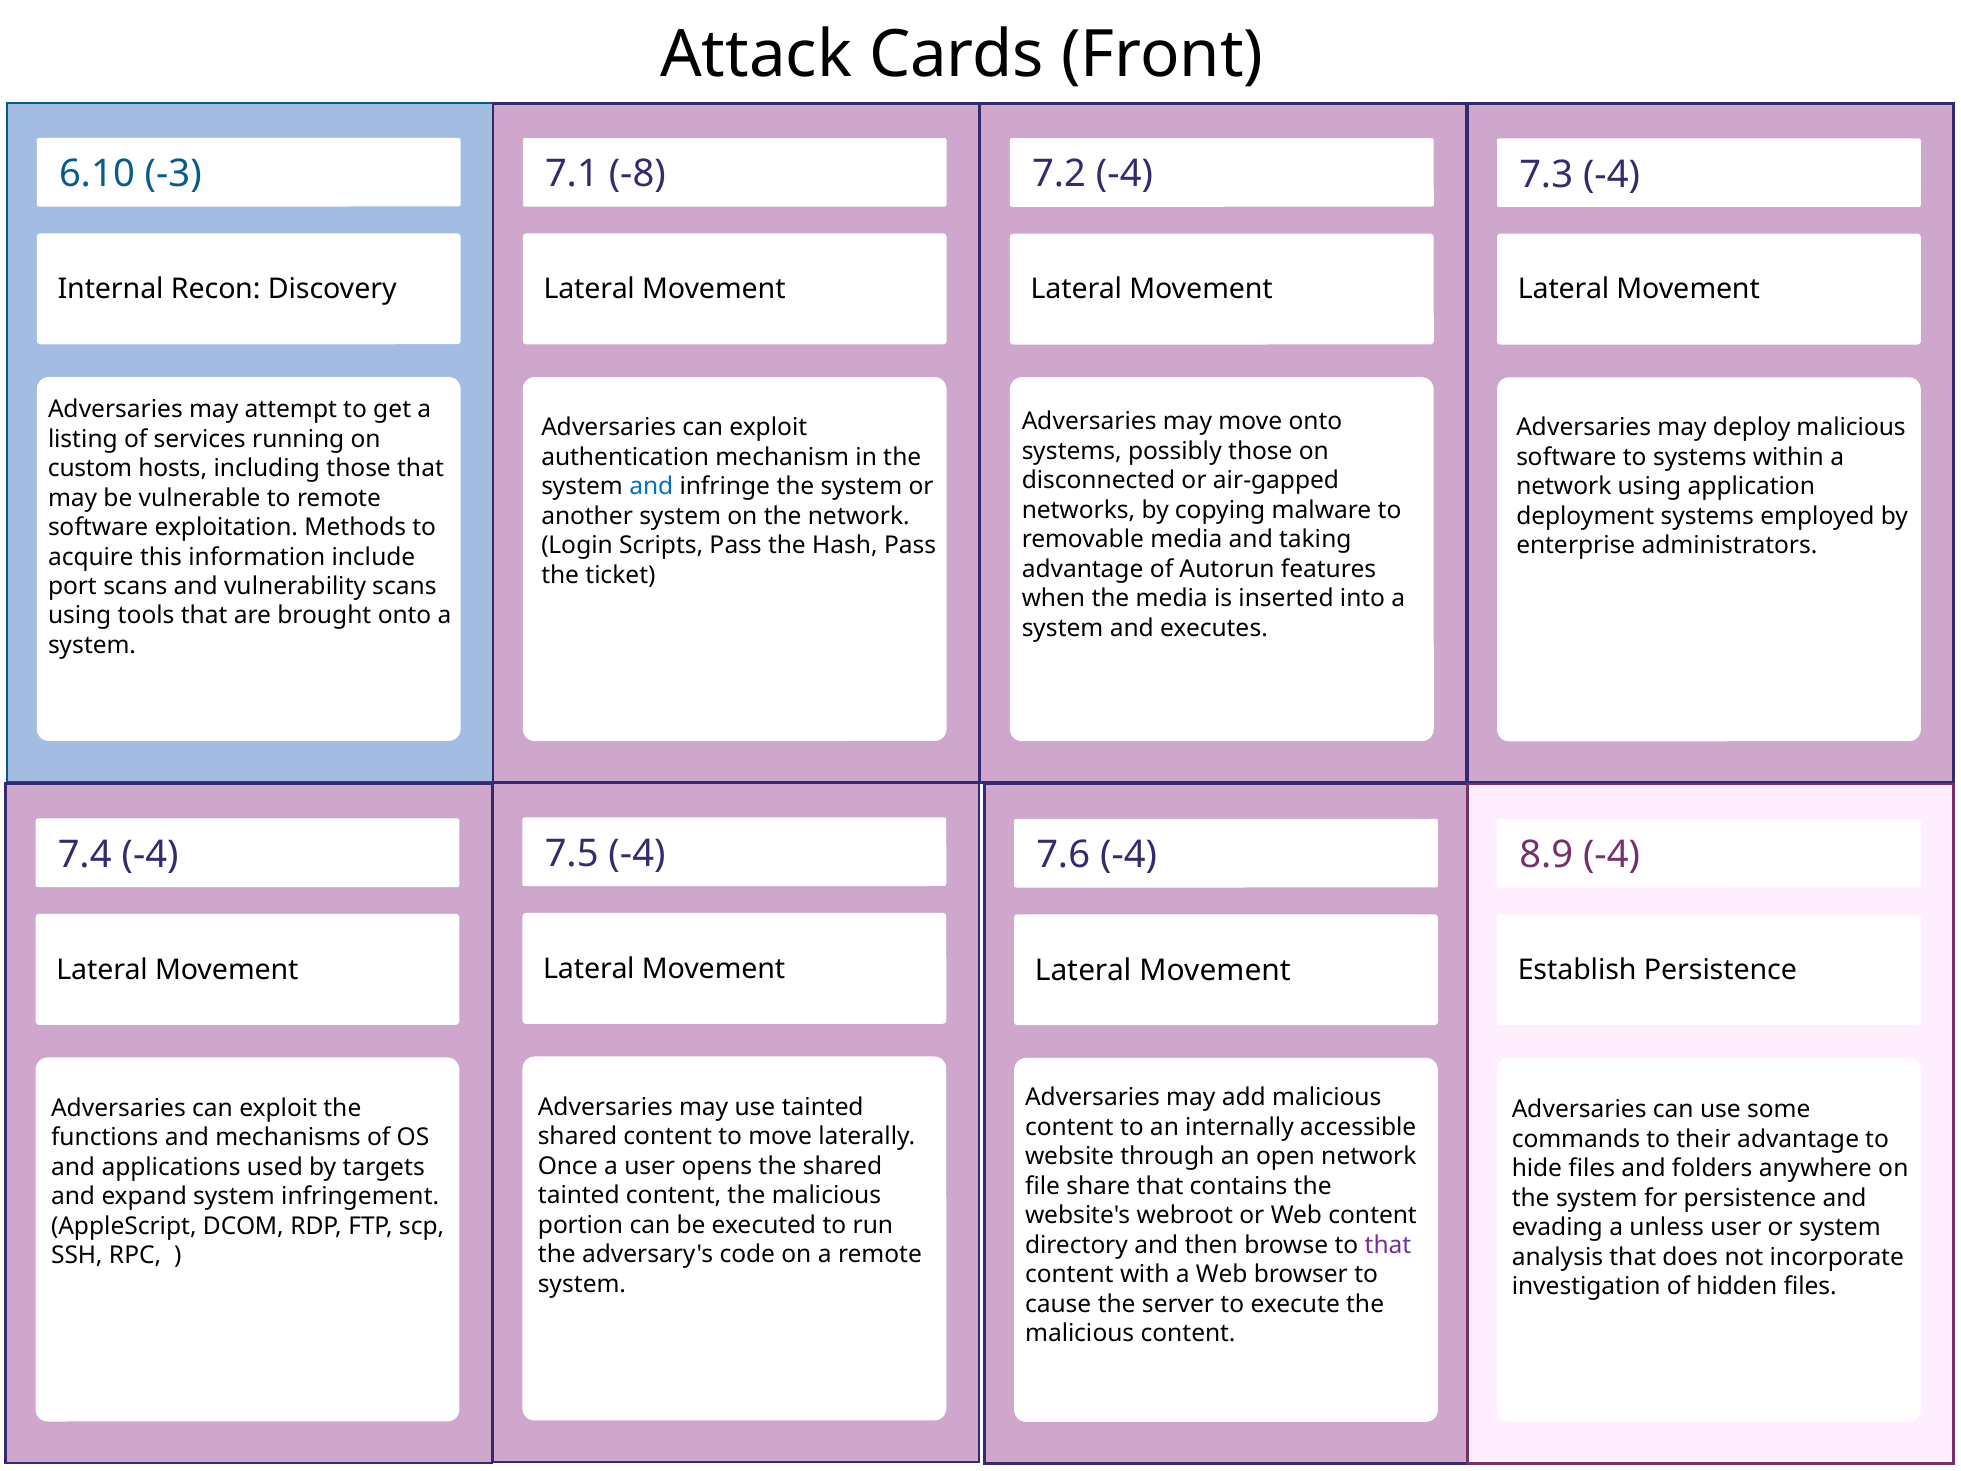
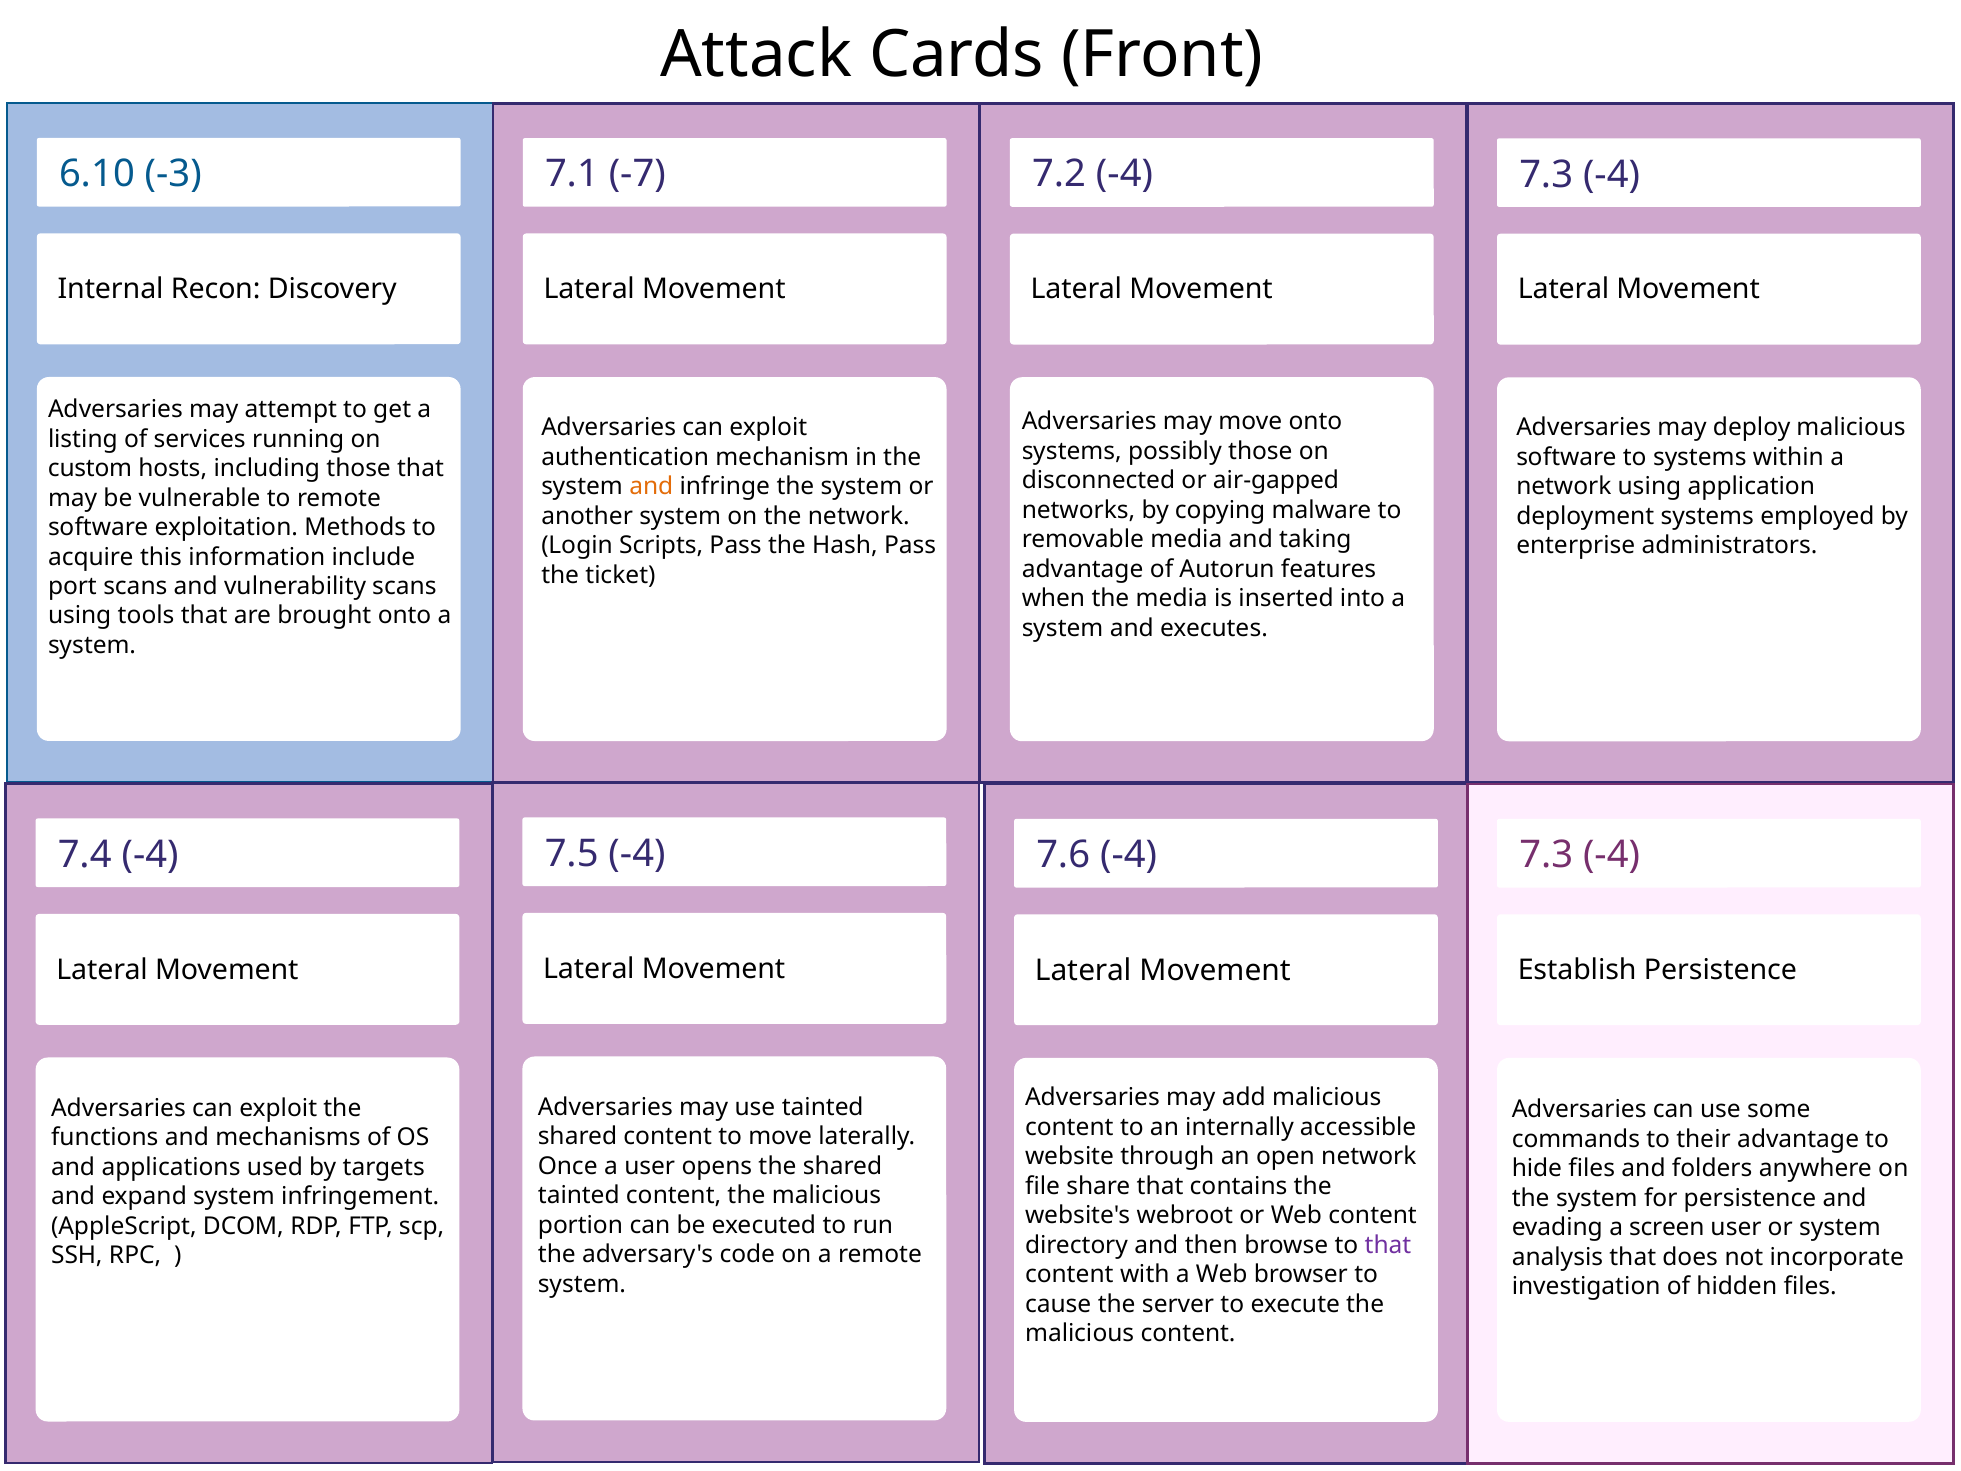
-8: -8 -> -7 (637, 174)
and colour: blue -> orange (651, 486)
8.9: 8.9 -> 7.3 (1546, 855)
unless: unless -> screen (1667, 1228)
